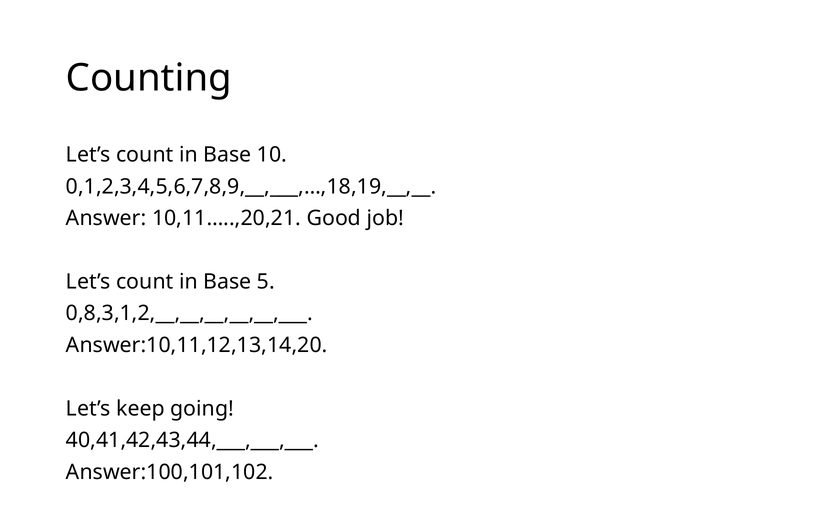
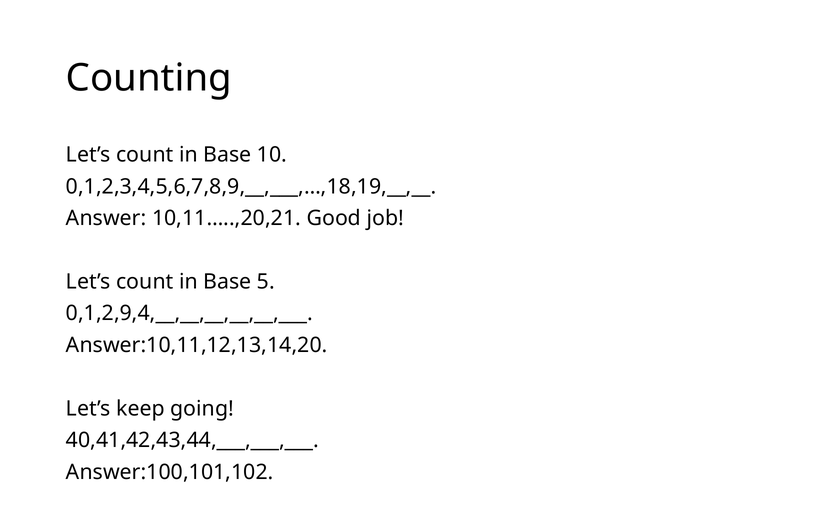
0,8,3,1,2,__,__,__,__,__,___: 0,8,3,1,2,__,__,__,__,__,___ -> 0,1,2,9,4,__,__,__,__,__,___ (190, 314)
